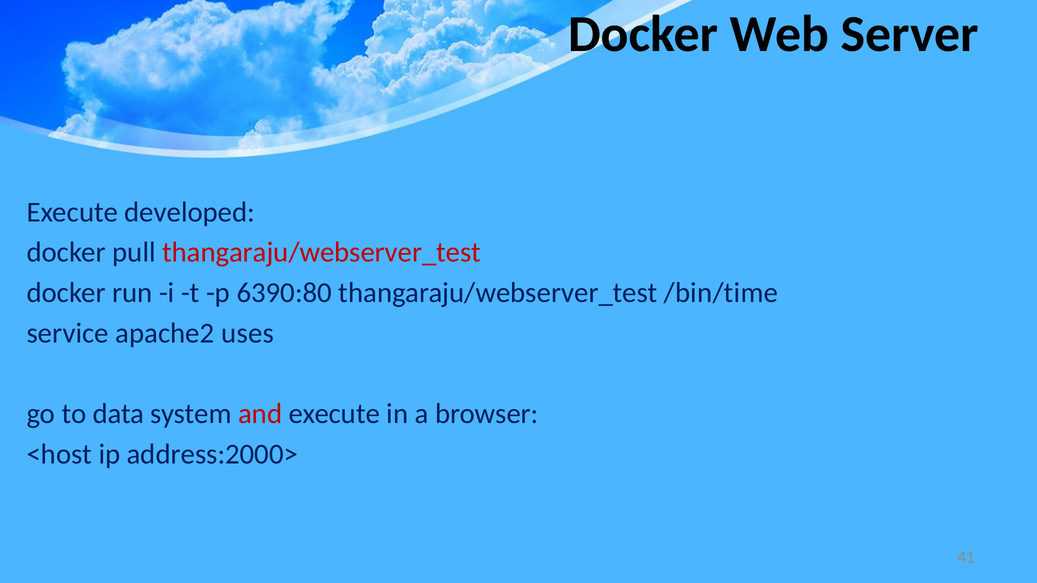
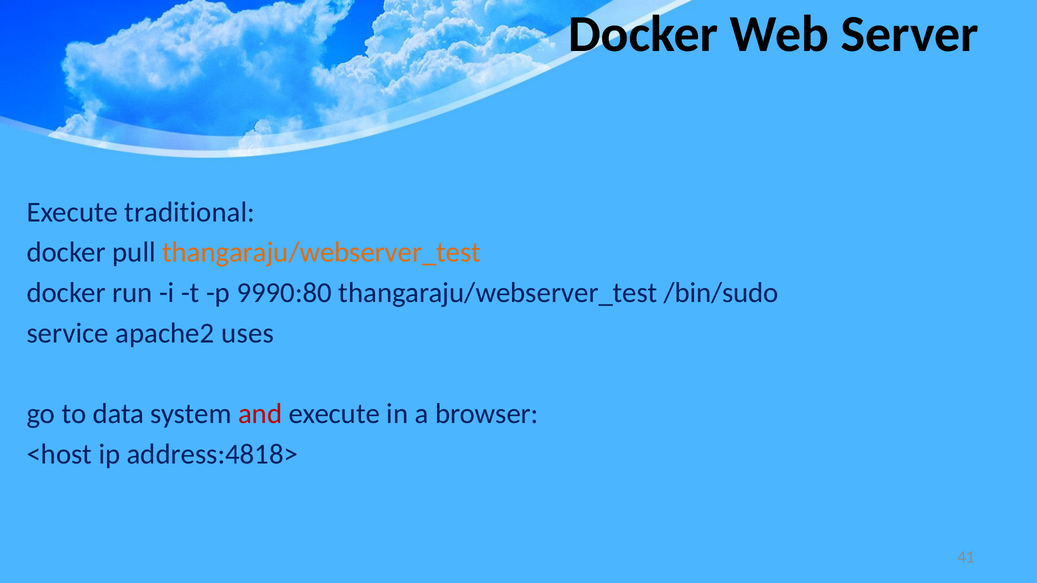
developed: developed -> traditional (190, 212)
thangaraju/webserver_test colour: red -> orange (322, 253)
6390:80: 6390:80 -> 9990:80 (284, 293)
/bin/time: /bin/time -> /bin/sudo (721, 293)
address:2000>: address:2000> -> address:4818> (212, 454)
